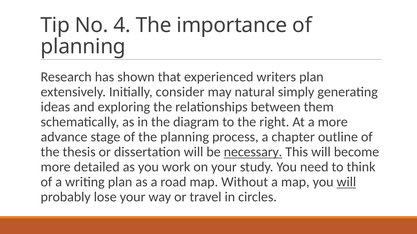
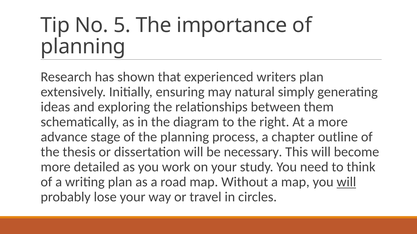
4: 4 -> 5 (122, 25)
consider: consider -> ensuring (180, 92)
necessary underline: present -> none (253, 152)
